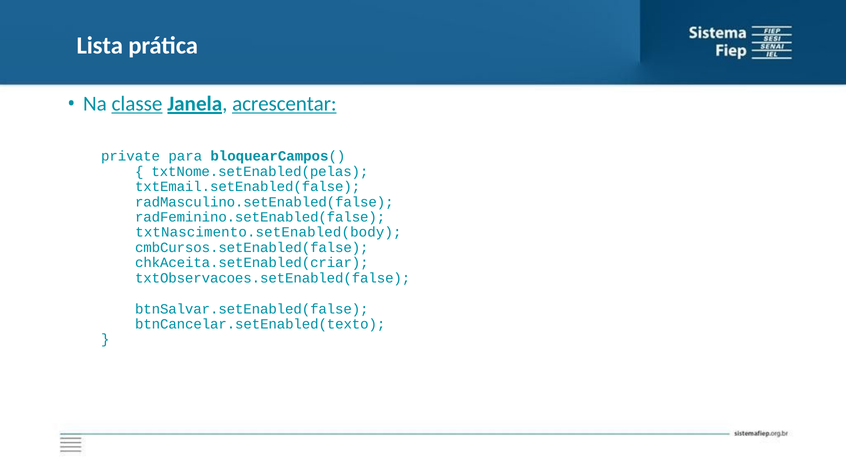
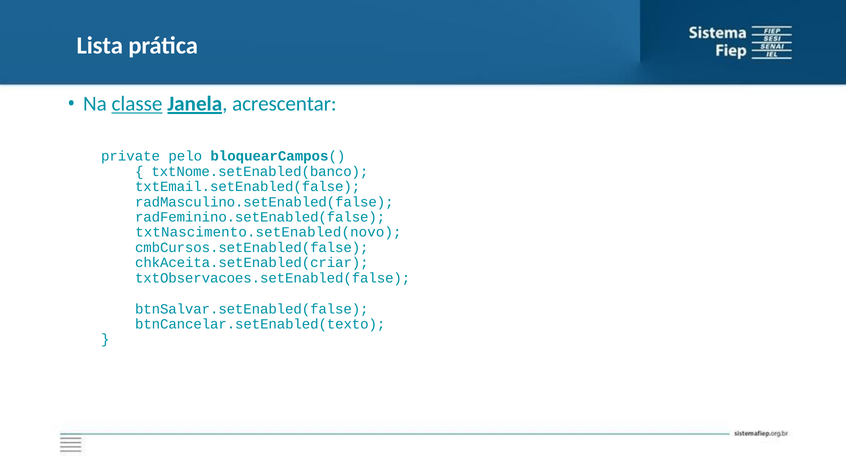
acrescentar underline: present -> none (284, 104)
para: para -> pelo (185, 156)
txtNome.setEnabled(pelas: txtNome.setEnabled(pelas -> txtNome.setEnabled(banco (260, 171)
txtNascimento.setEnabled(body: txtNascimento.setEnabled(body -> txtNascimento.setEnabled(novo (268, 232)
